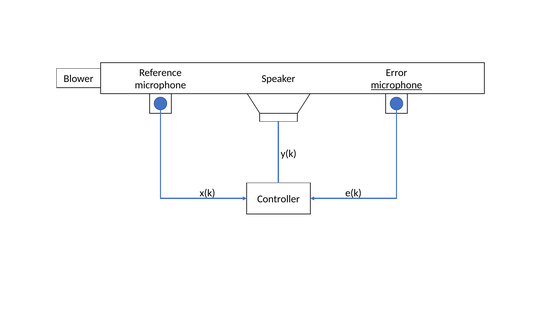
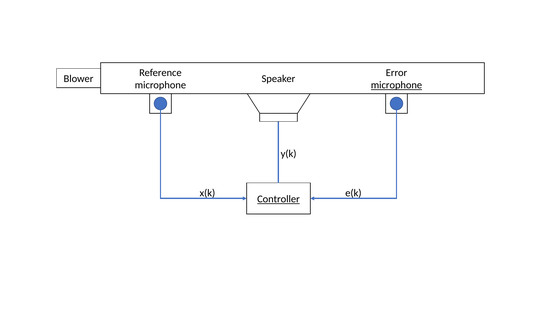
Controller underline: none -> present (278, 199)
